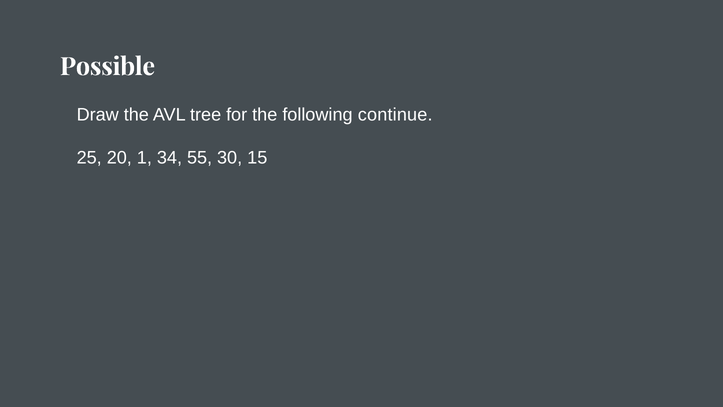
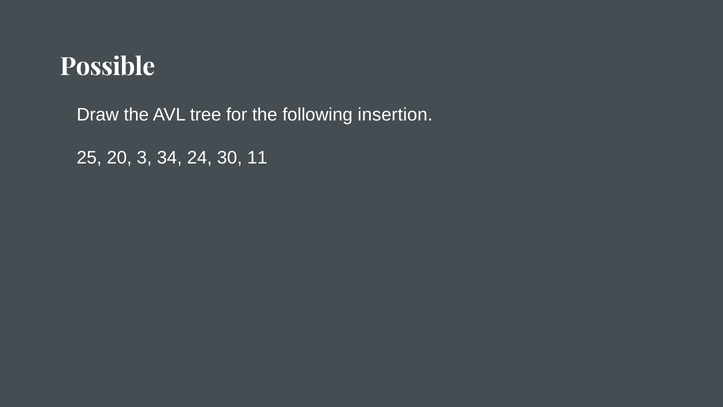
continue: continue -> insertion (395, 114)
1: 1 -> 3 (144, 158)
55: 55 -> 24 (200, 158)
15: 15 -> 11 (257, 158)
